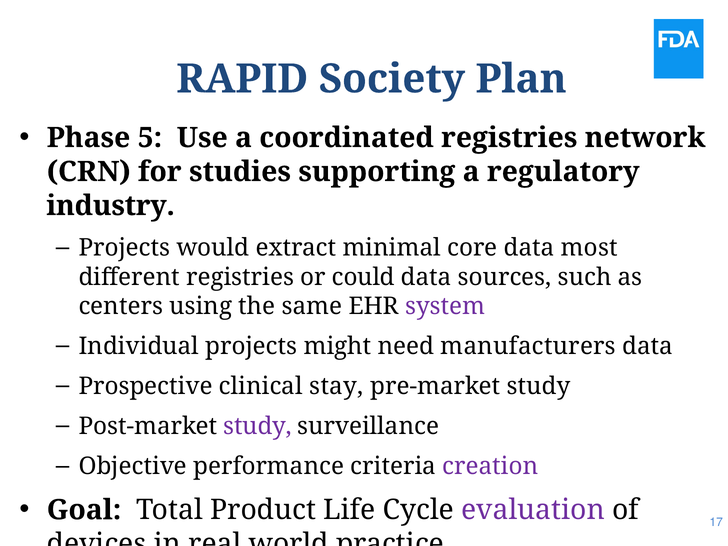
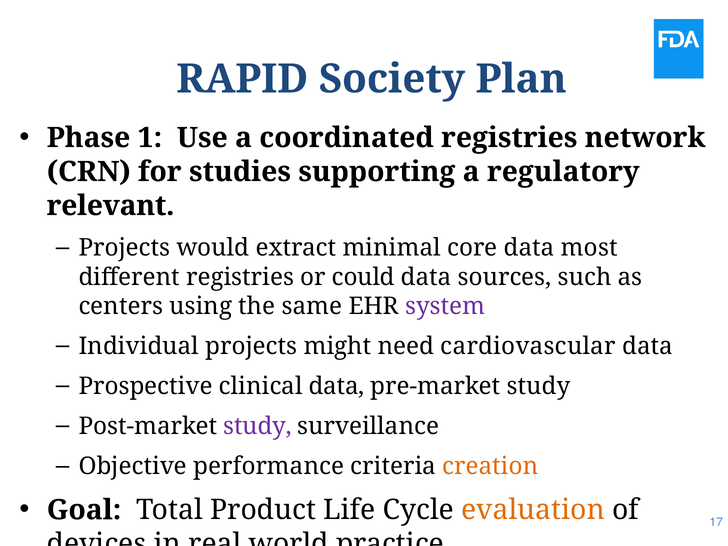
5: 5 -> 1 (150, 138)
industry: industry -> relevant (111, 206)
manufacturers: manufacturers -> cardiovascular (528, 346)
clinical stay: stay -> data (337, 386)
creation colour: purple -> orange (490, 466)
evaluation colour: purple -> orange (533, 510)
